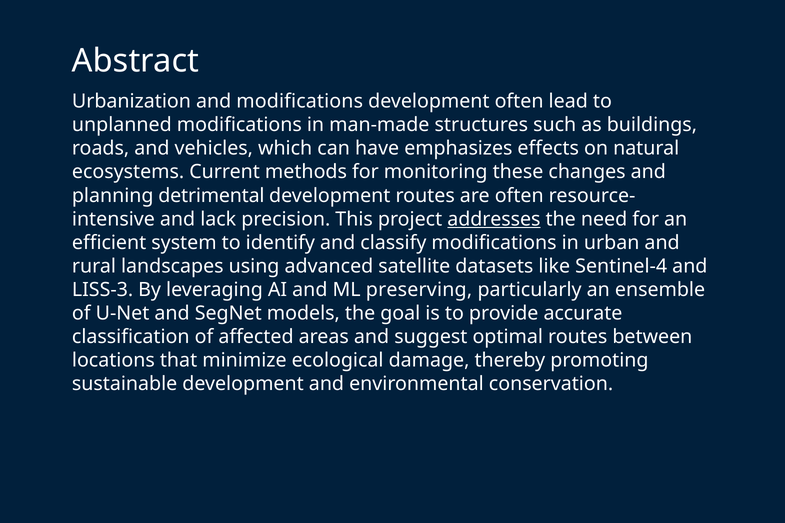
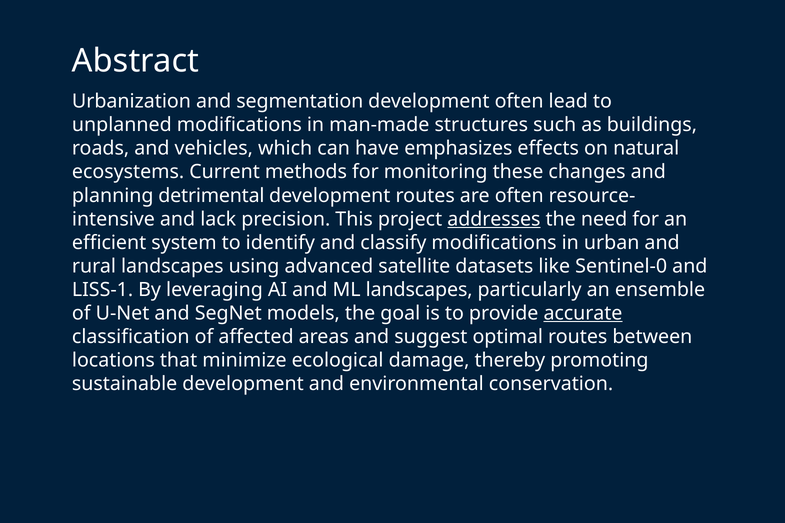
and modifications: modifications -> segmentation (300, 101)
Sentinel-4: Sentinel-4 -> Sentinel-0 (621, 266)
LISS-3: LISS-3 -> LISS-1 (103, 290)
ML preserving: preserving -> landscapes (419, 290)
accurate underline: none -> present (583, 313)
